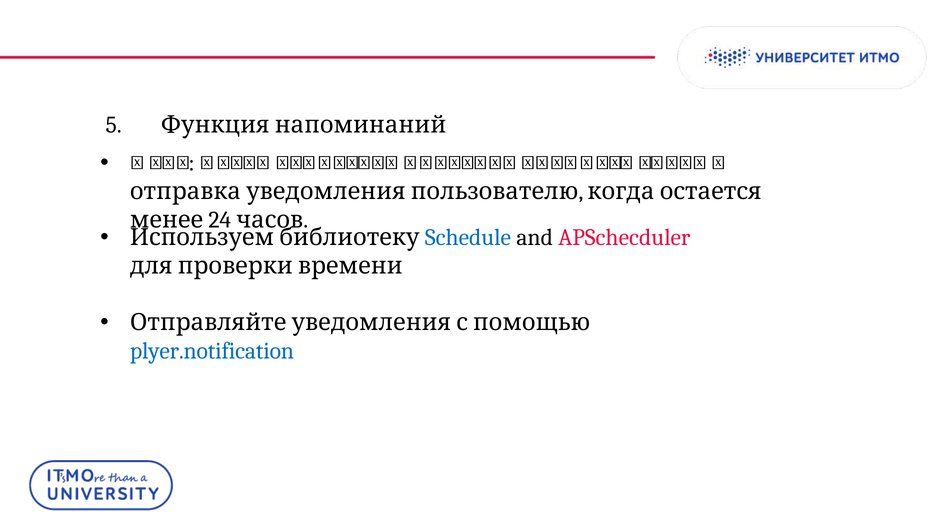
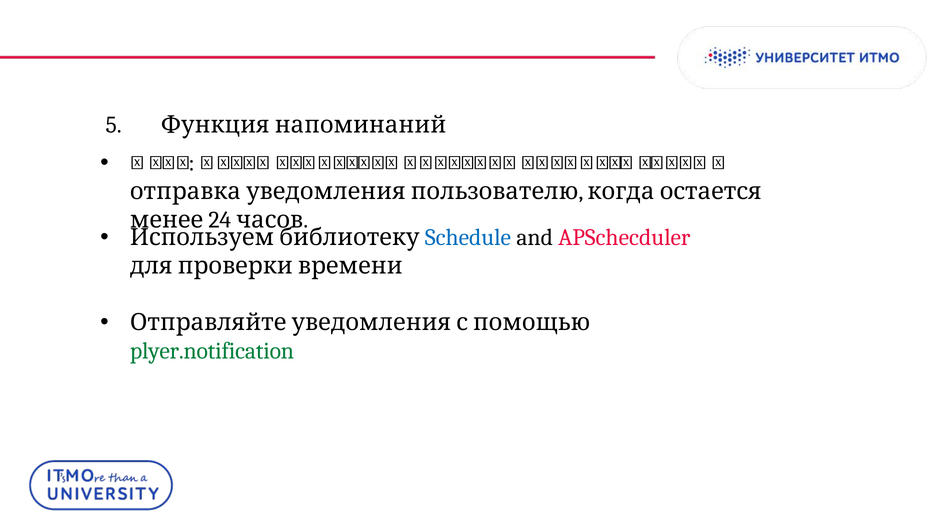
plyer.notification colour: blue -> green (212, 351)
